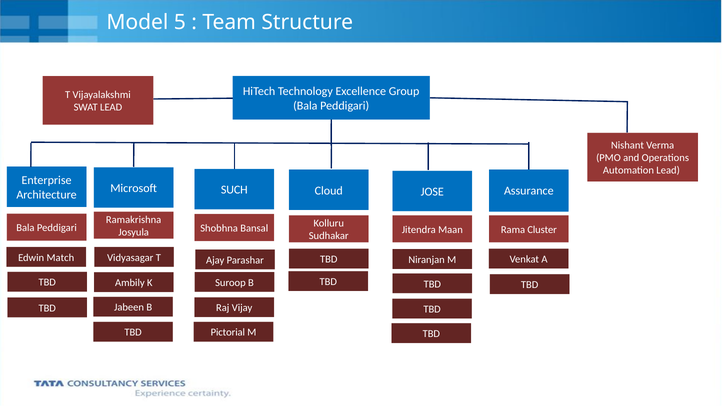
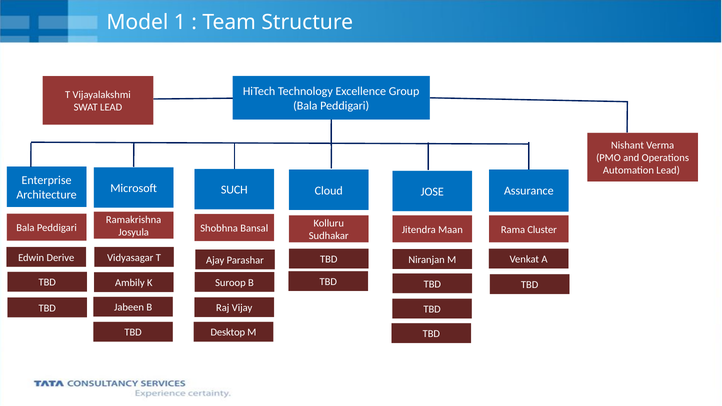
5: 5 -> 1 (180, 22)
Match: Match -> Derive (60, 258)
Pictorial: Pictorial -> Desktop (228, 333)
